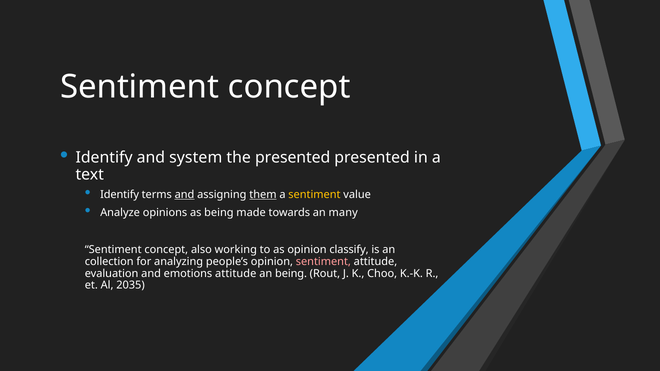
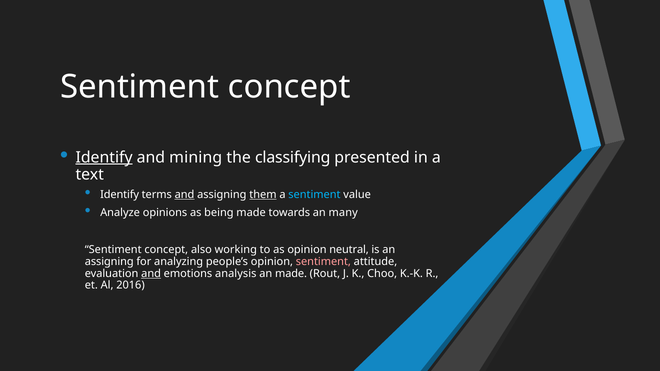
Identify underline: none -> present (104, 157)
system: system -> mining (196, 157)
the presented: presented -> classifying (293, 157)
sentiment colour: yellow -> light blue (314, 195)
classify: classify -> neutral (349, 250)
collection: collection -> assigning (109, 262)
and underline: none -> present (151, 274)
emotions attitude: attitude -> analysis (236, 274)
an being: being -> made (291, 274)
2035: 2035 -> 2016 (130, 286)
